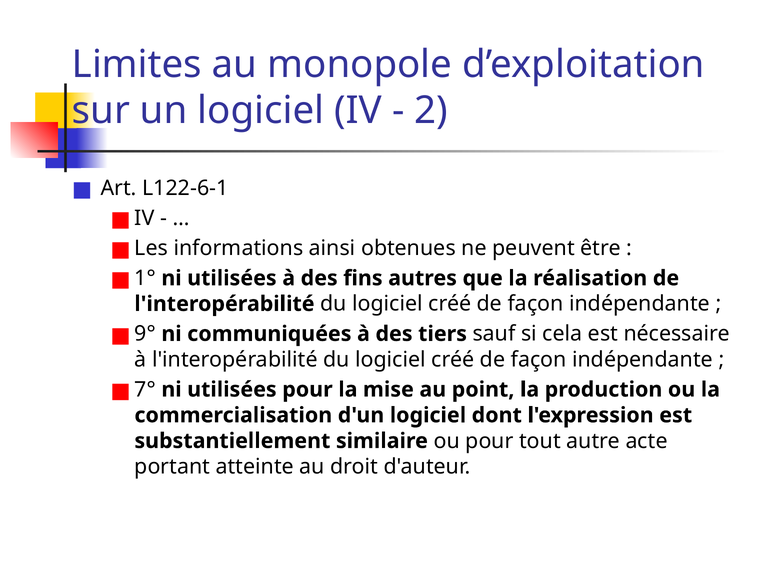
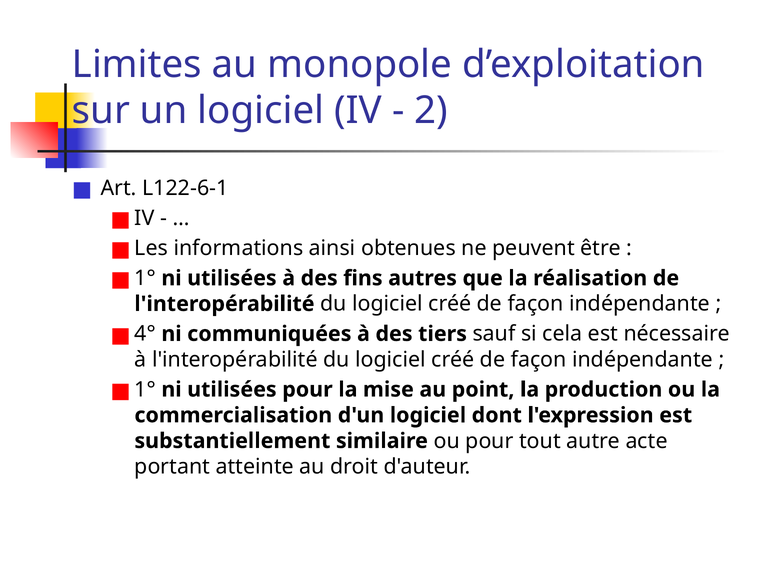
9°: 9° -> 4° (145, 334)
7°: 7° -> 1° (145, 389)
